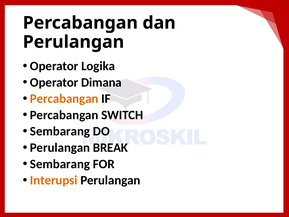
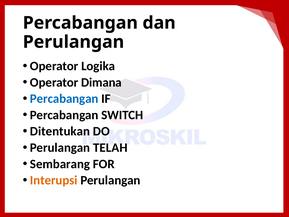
Percabangan colour: orange -> blue (64, 99)
Sembarang: Sembarang -> Ditentukan (60, 131)
BREAK: BREAK -> TELAH (110, 147)
